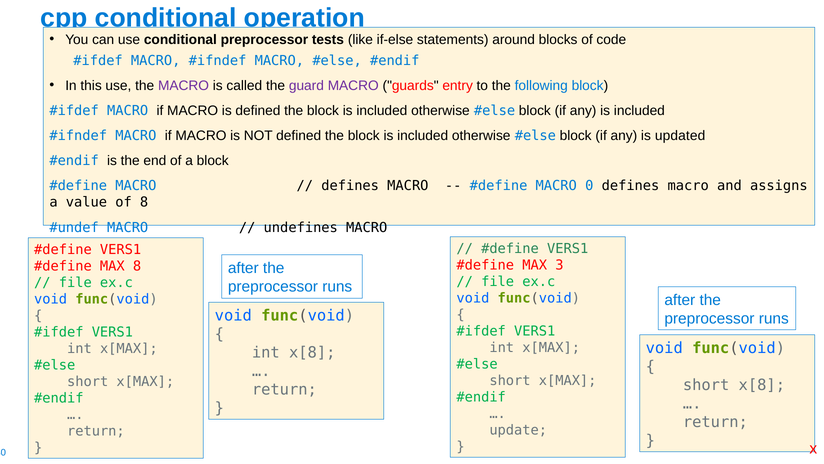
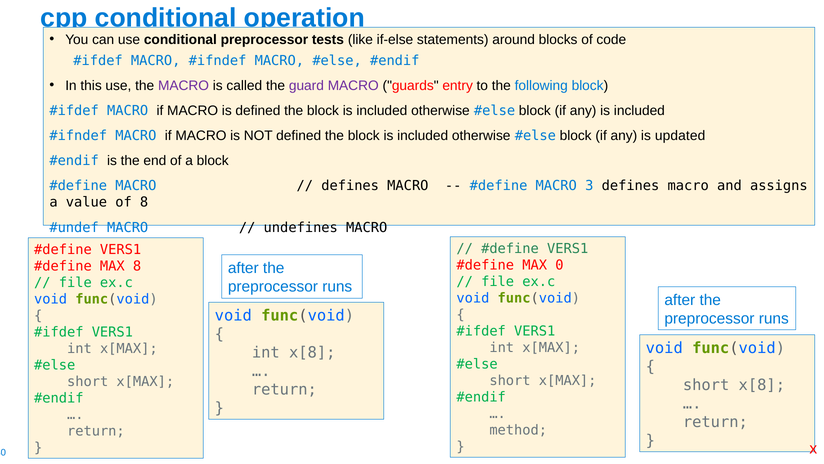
0: 0 -> 3 (589, 186)
3: 3 -> 0 (559, 265)
update: update -> method (518, 430)
